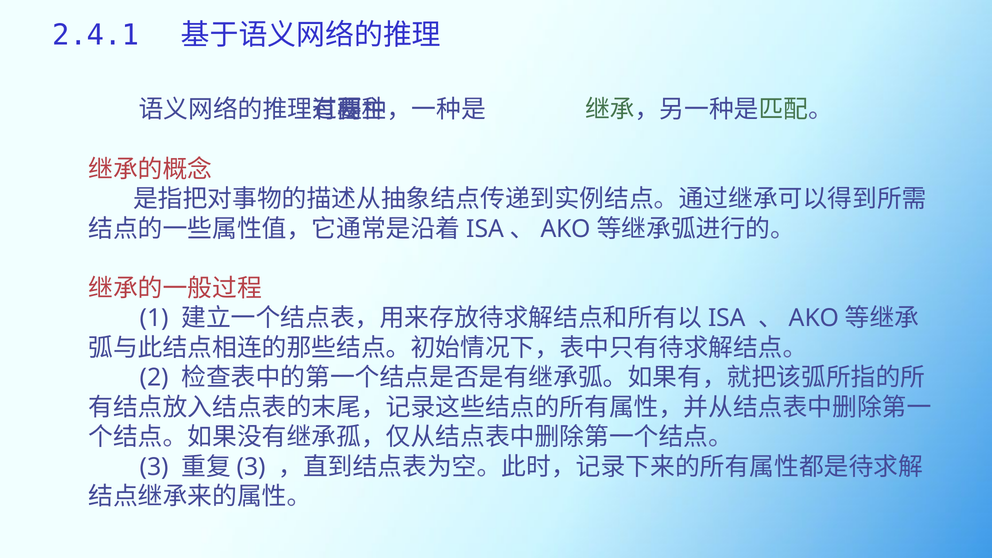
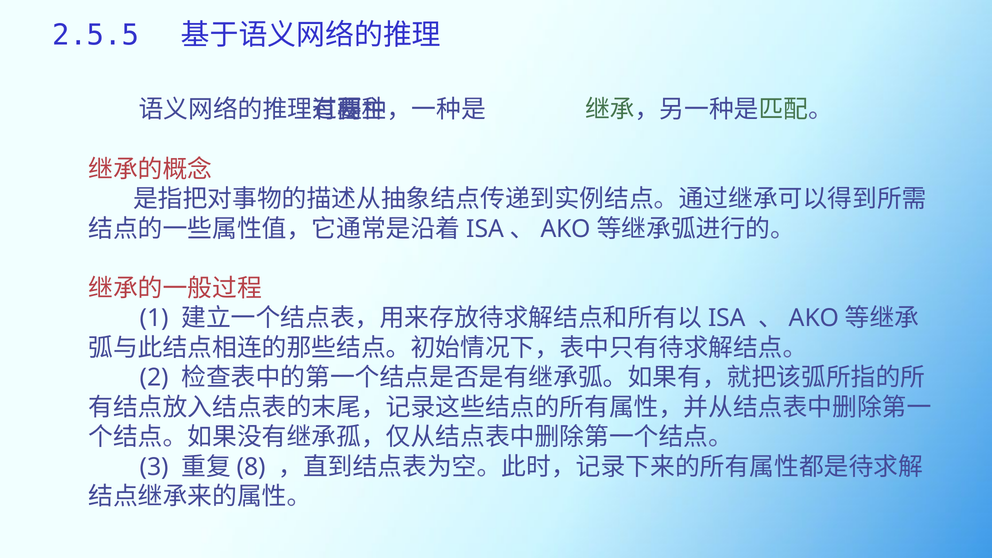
2.4.1: 2.4.1 -> 2.5.5 (96, 35)
3: 3 -> 8 (251, 467)
